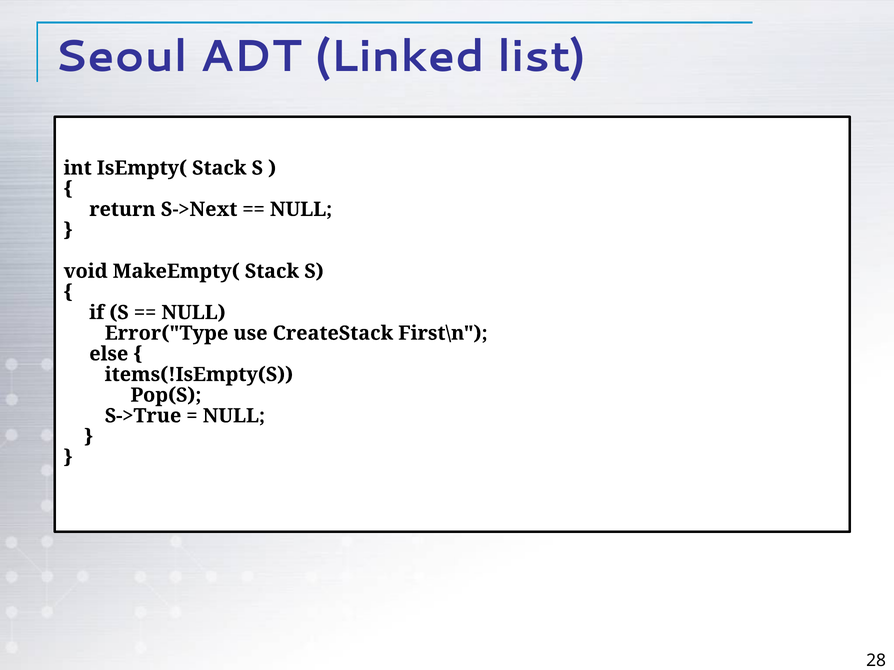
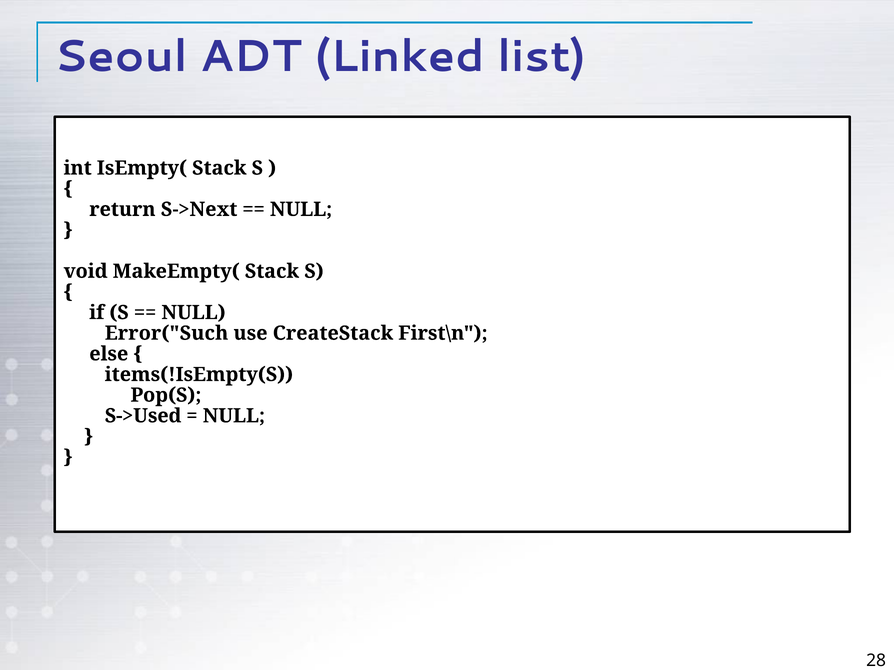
Error("Type: Error("Type -> Error("Such (167, 333)
S->True: S->True -> S->Used (143, 416)
